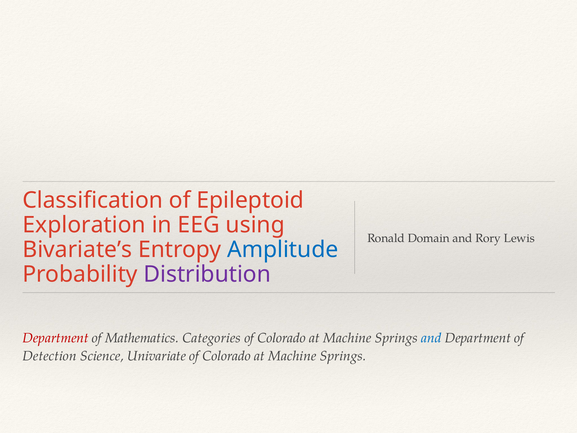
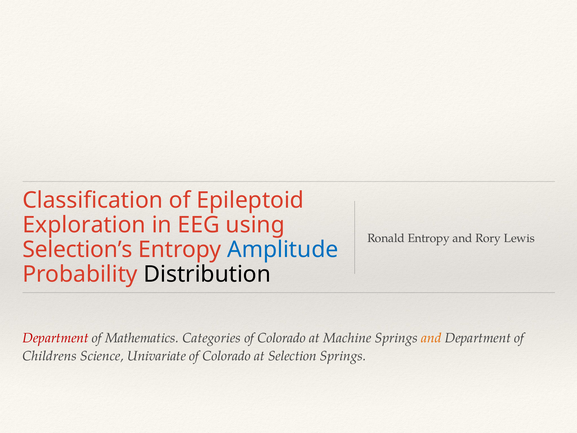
Ronald Domain: Domain -> Entropy (429, 238)
Bivariate’s: Bivariate’s -> Selection’s (77, 249)
Distribution colour: purple -> black (207, 274)
and colour: blue -> orange (431, 338)
Detection: Detection -> Childrens (50, 356)
Machine: Machine -> Selection (292, 356)
